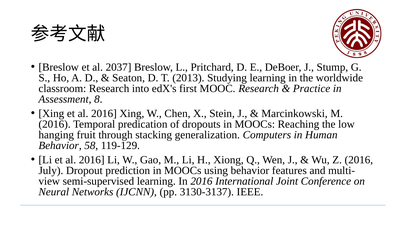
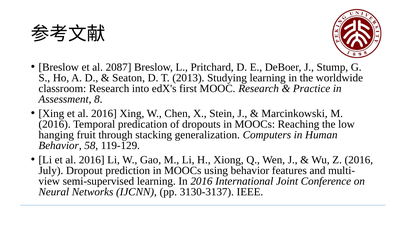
2037: 2037 -> 2087 (119, 67)
